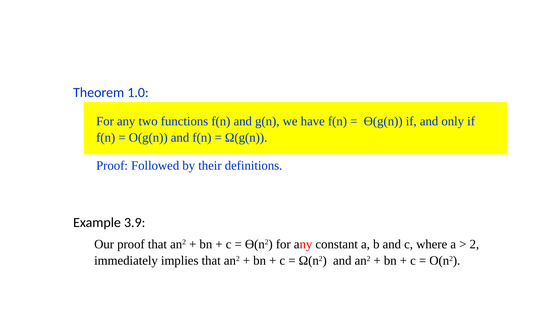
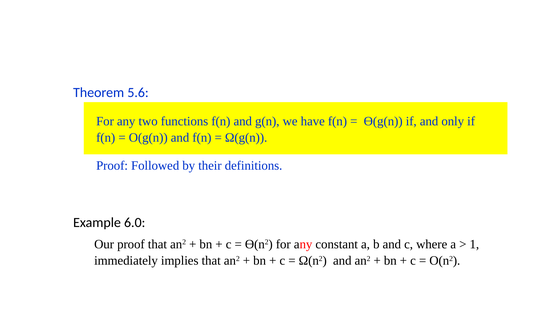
1.0: 1.0 -> 5.6 (138, 92)
3.9: 3.9 -> 6.0 (135, 222)
2: 2 -> 1 (474, 244)
